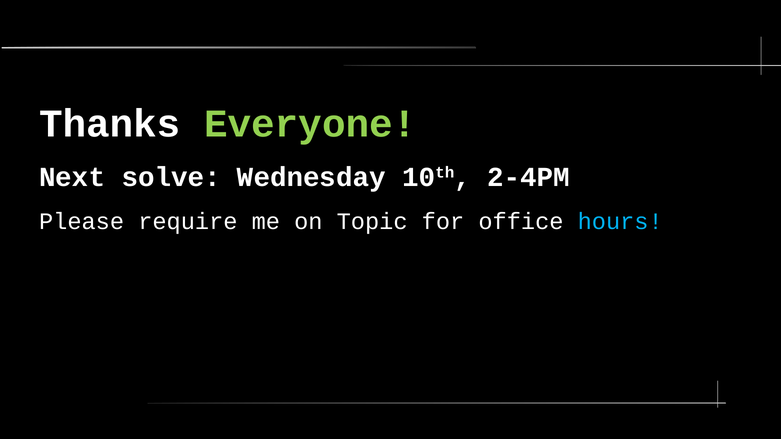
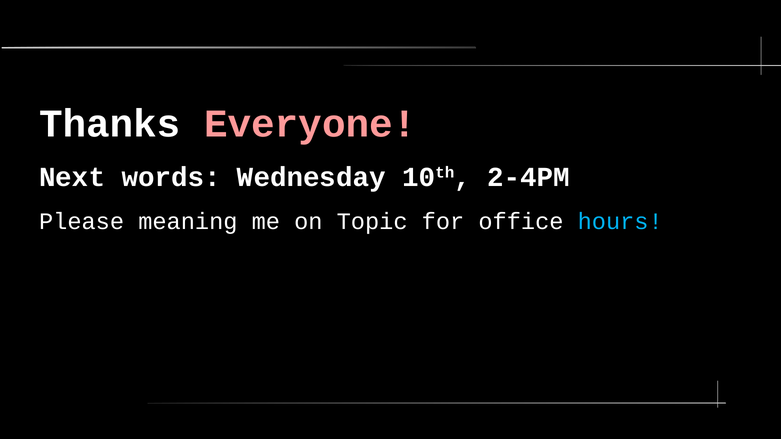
Everyone colour: light green -> pink (310, 124)
solve: solve -> words (171, 177)
require: require -> meaning (188, 222)
